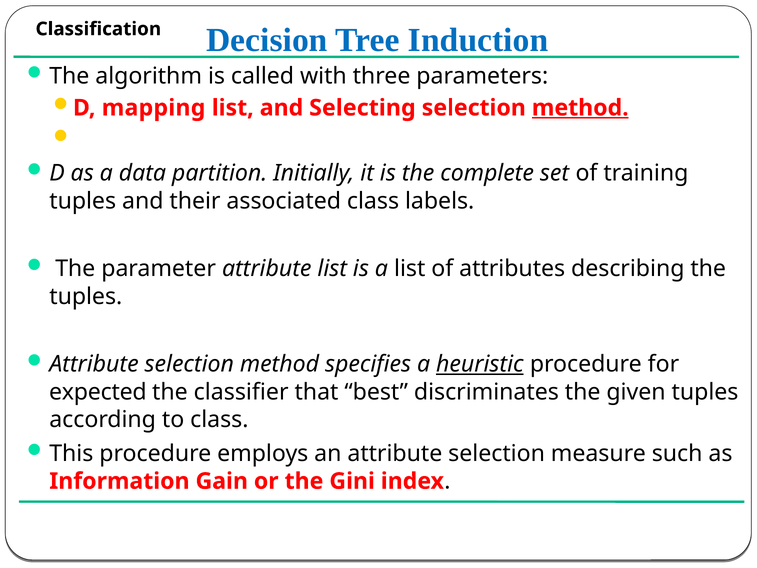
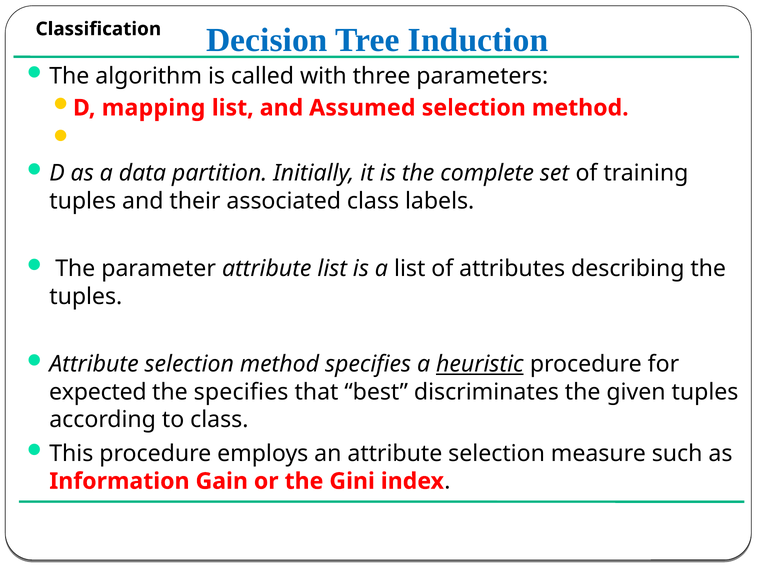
Selecting: Selecting -> Assumed (362, 108)
method underline: present -> none (580, 108)
the classifier: classifier -> specifies (241, 392)
